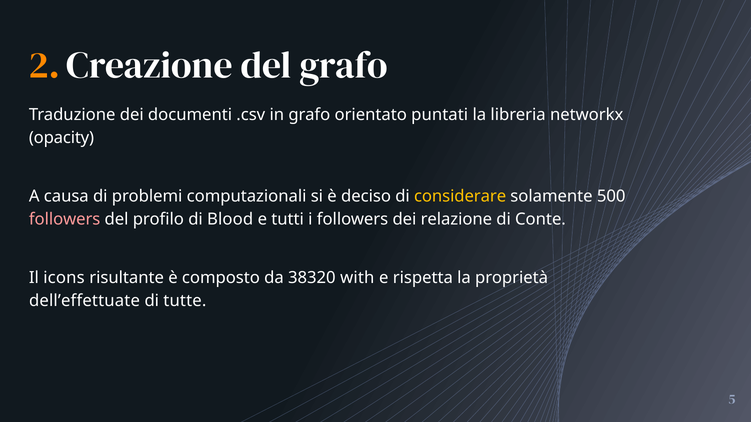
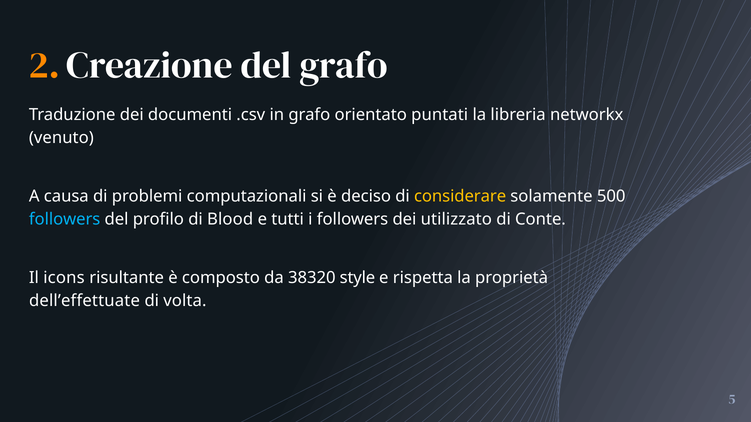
opacity: opacity -> venuto (61, 138)
followers colour: pink -> light blue (65, 219)
relazione: relazione -> utilizzato (456, 219)
with: with -> style (357, 278)
tutte: tutte -> volta (185, 301)
